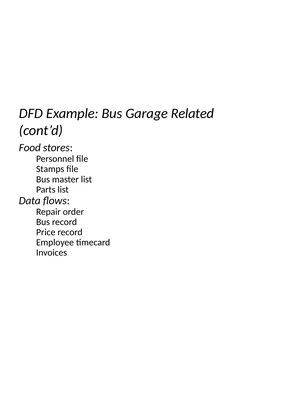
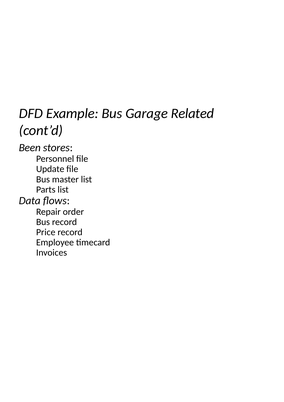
Food: Food -> Been (30, 148)
Stamps: Stamps -> Update (50, 169)
